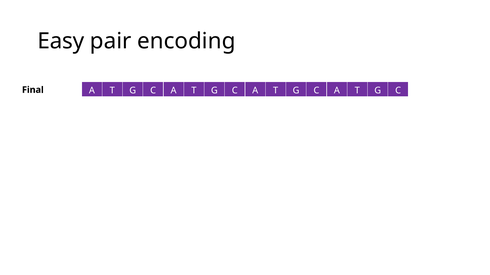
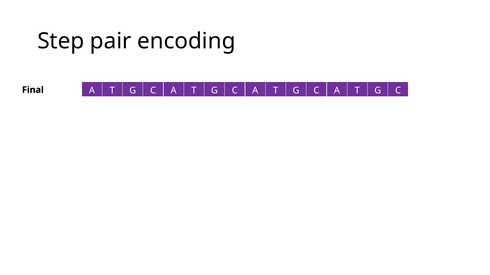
Easy: Easy -> Step (61, 41)
